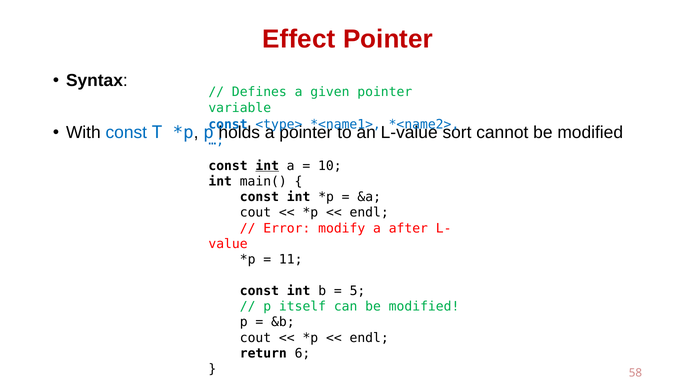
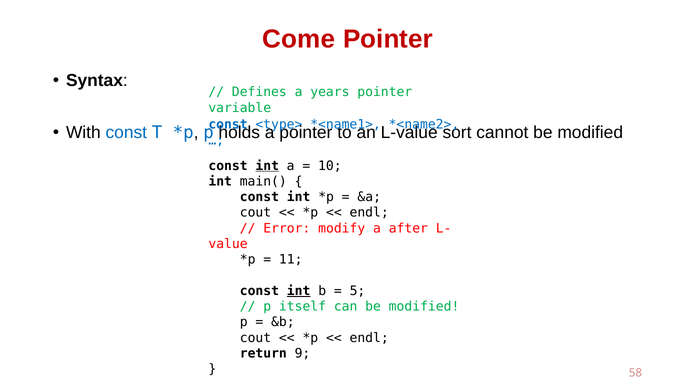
Effect: Effect -> Come (299, 39)
given: given -> years (330, 92)
int underline: none -> present (299, 291)
6: 6 -> 9 (302, 353)
